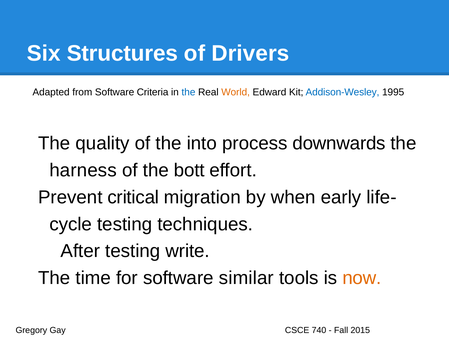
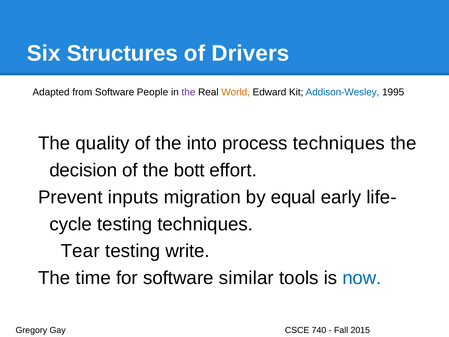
Criteria: Criteria -> People (152, 92)
the colour: blue -> purple (188, 92)
process downwards: downwards -> techniques (339, 143)
harness: harness -> decision (83, 170)
critical: critical -> inputs (133, 197)
when: when -> equal (293, 197)
After: After -> Tear (80, 251)
now colour: orange -> blue (362, 278)
